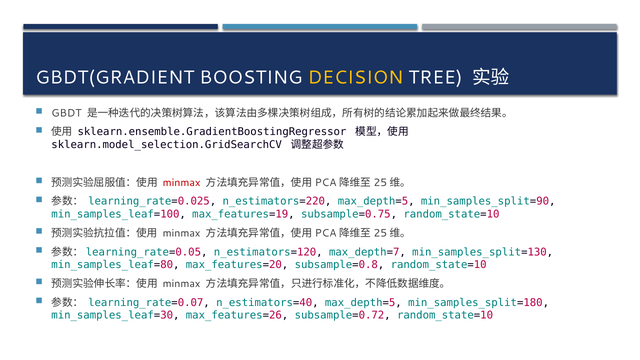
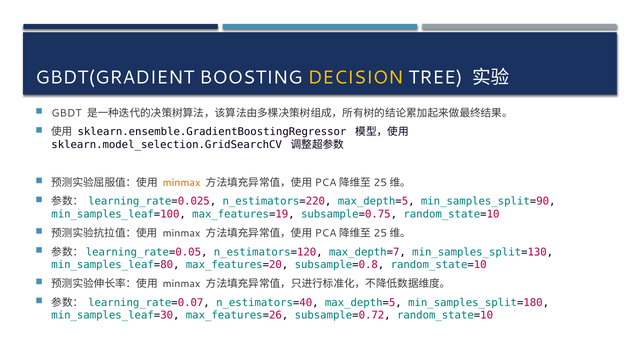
minmax colour: red -> orange (182, 183)
